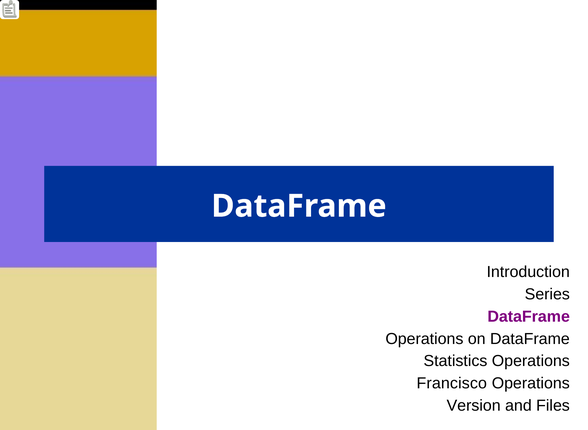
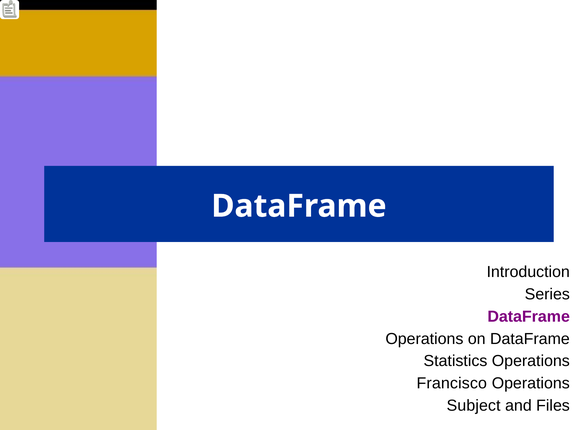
Version: Version -> Subject (474, 406)
